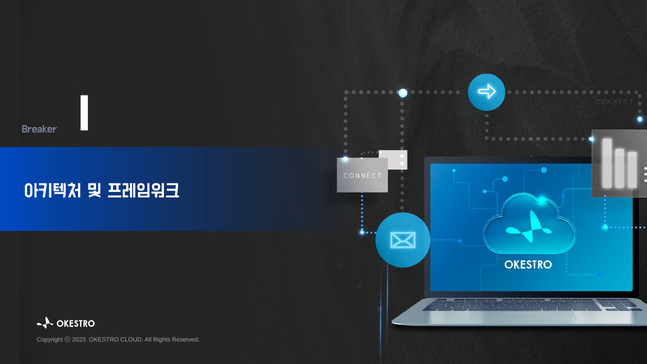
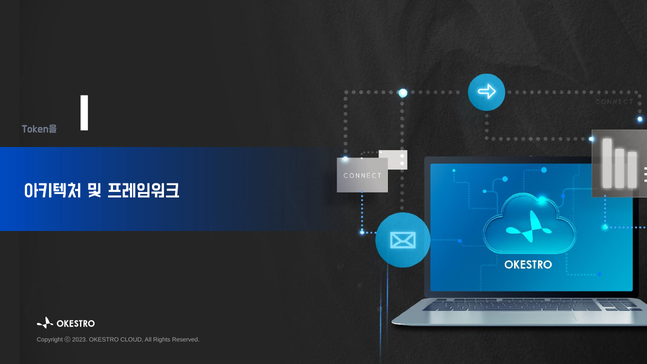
Breaker: Breaker -> Token을 (39, 129)
